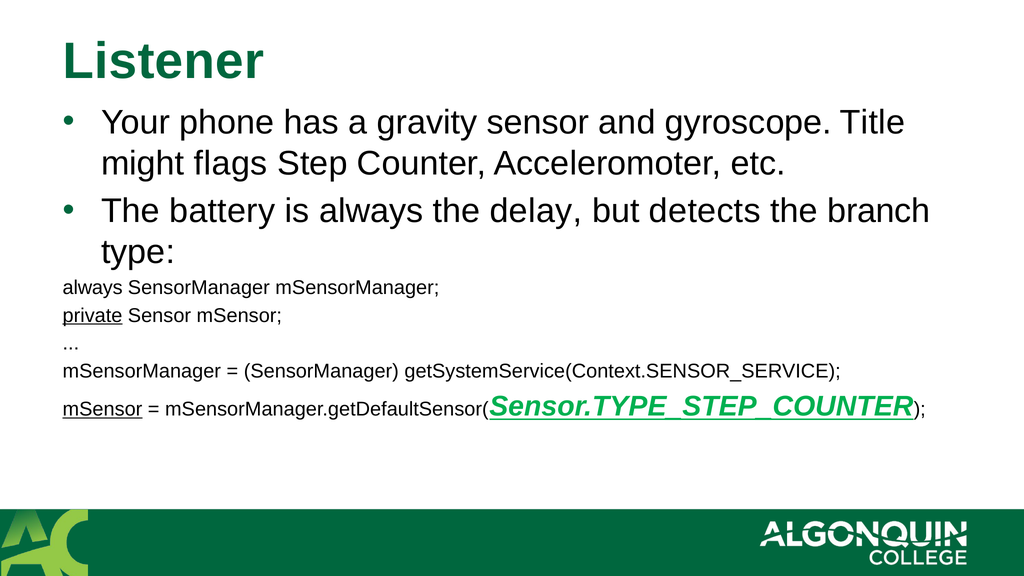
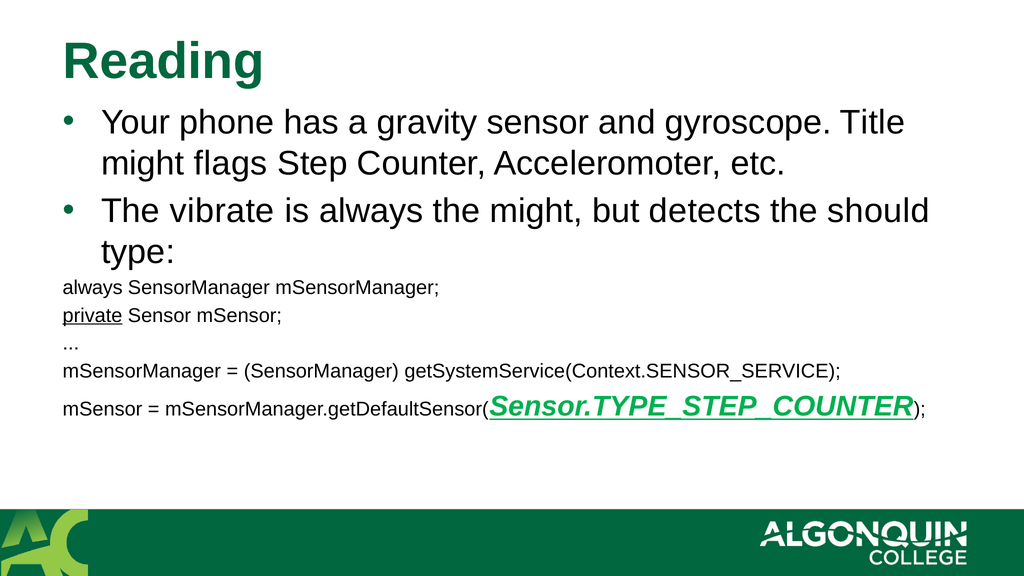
Listener: Listener -> Reading (164, 61)
battery: battery -> vibrate (222, 211)
the delay: delay -> might (536, 211)
branch: branch -> should (878, 211)
mSensor underline: present -> none (102, 409)
